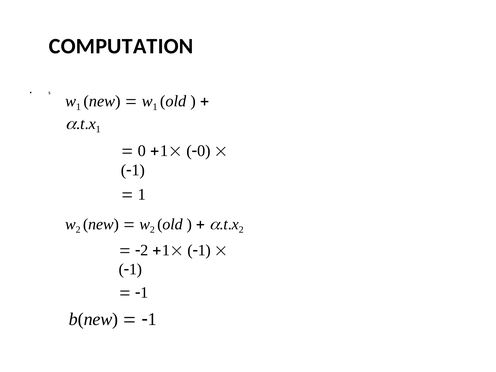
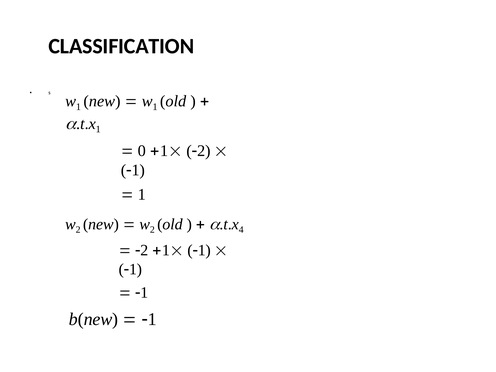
COMPUTATION: COMPUTATION -> CLASSIFICATION (121, 46)
0: 0 -> 2 (204, 151)
2: 2 -> 4 (241, 230)
